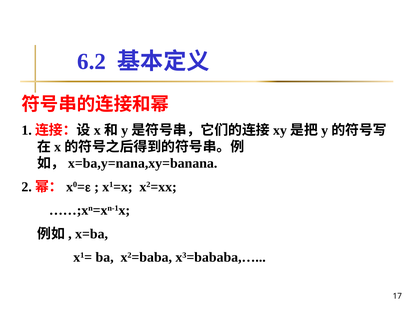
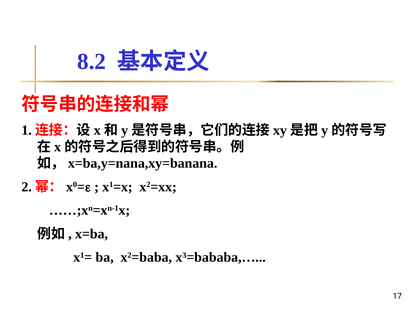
6.2: 6.2 -> 8.2 (92, 62)
